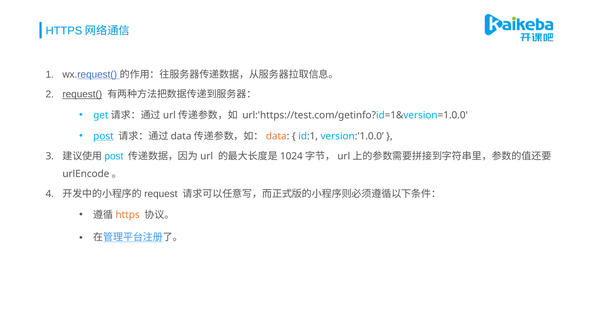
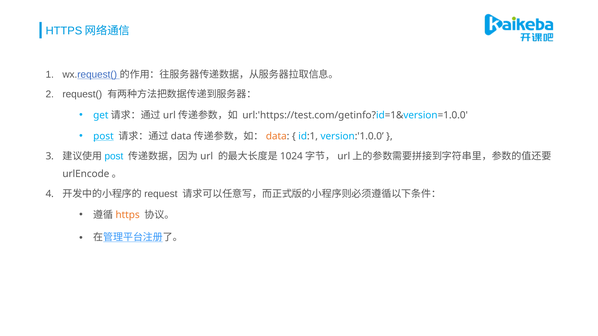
request( underline: present -> none (82, 94)
